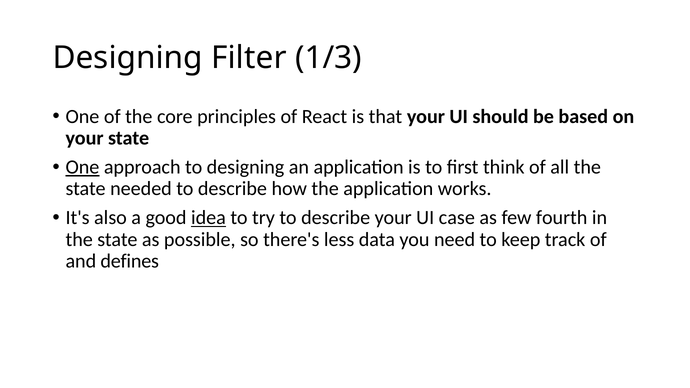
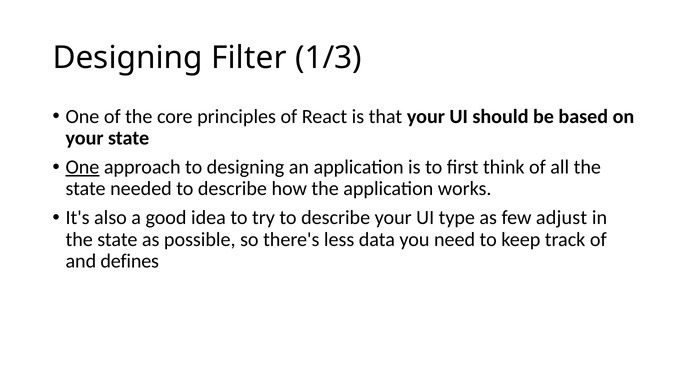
idea underline: present -> none (208, 218)
case: case -> type (457, 218)
fourth: fourth -> adjust (562, 218)
